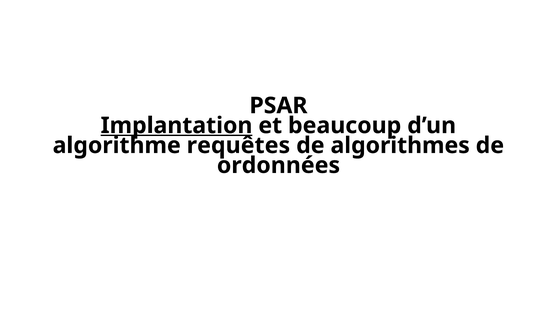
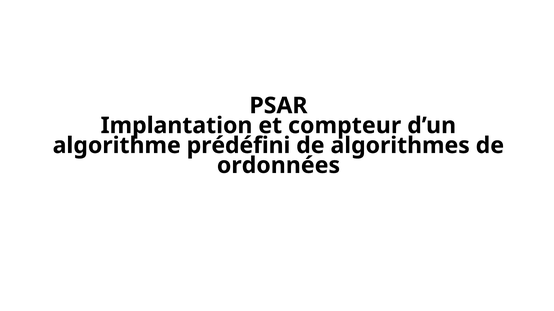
Implantation underline: present -> none (177, 126)
beaucoup: beaucoup -> compteur (345, 126)
requêtes: requêtes -> prédéfini (239, 146)
